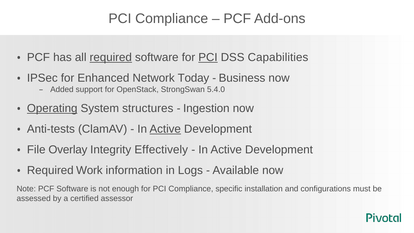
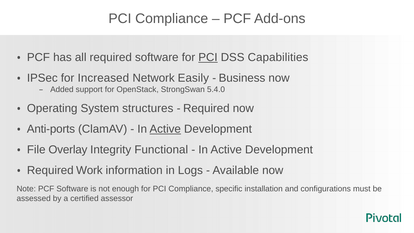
required underline: present -> none (111, 57)
Enhanced: Enhanced -> Increased (103, 78)
Today: Today -> Easily (193, 78)
Operating underline: present -> none (52, 108)
Ingestion: Ingestion -> Required (206, 108)
Anti-tests: Anti-tests -> Anti-ports (51, 129)
Effectively: Effectively -> Functional (161, 150)
